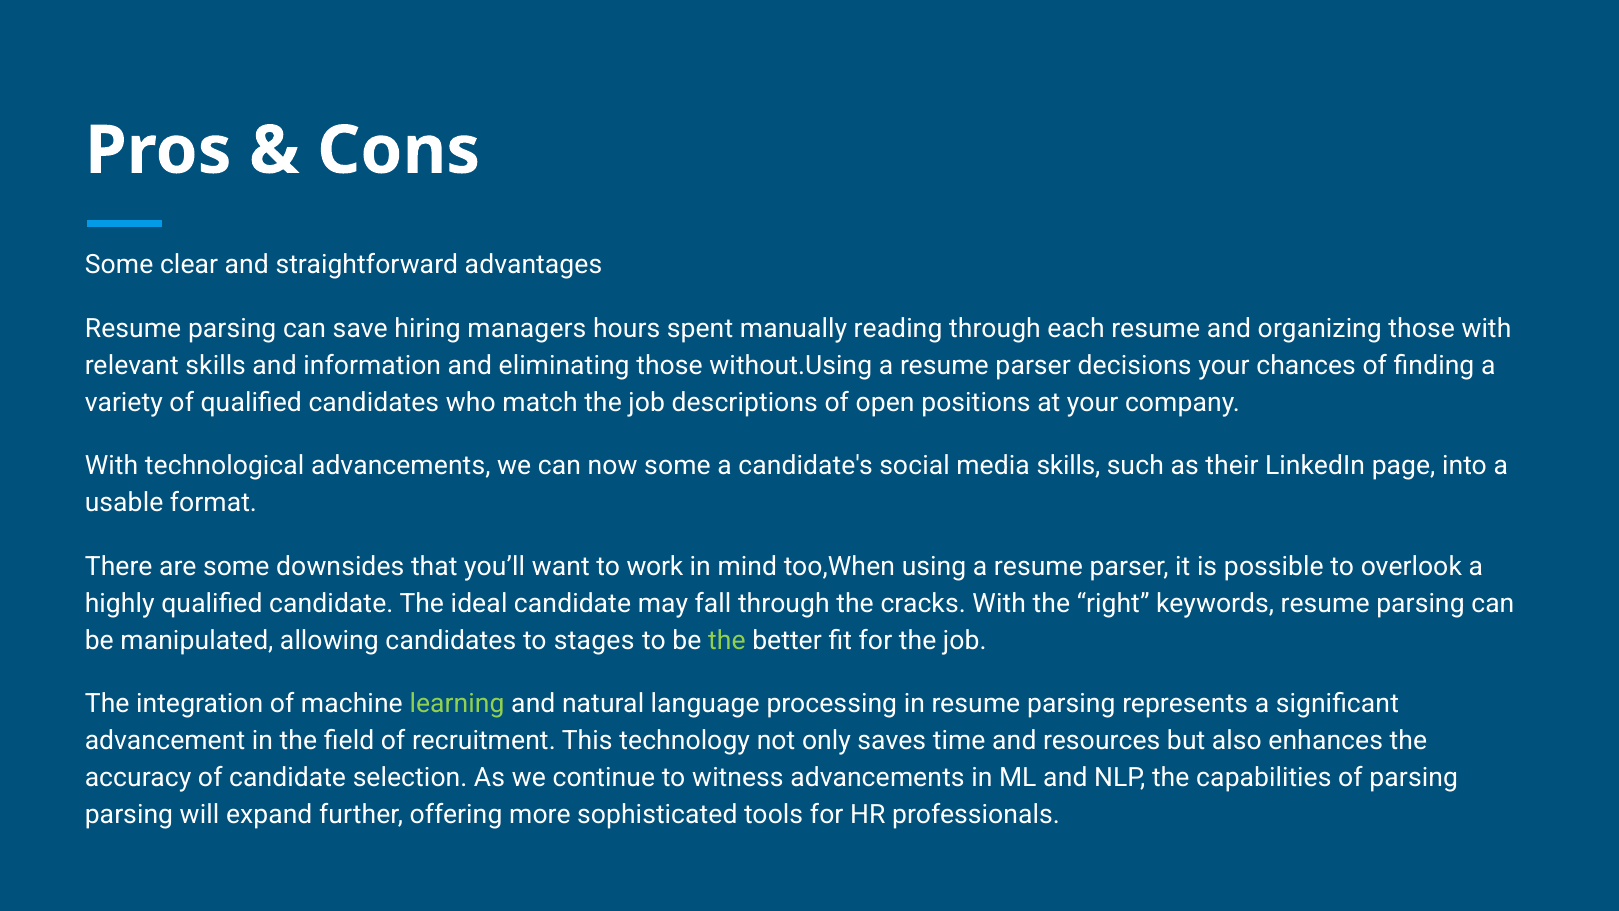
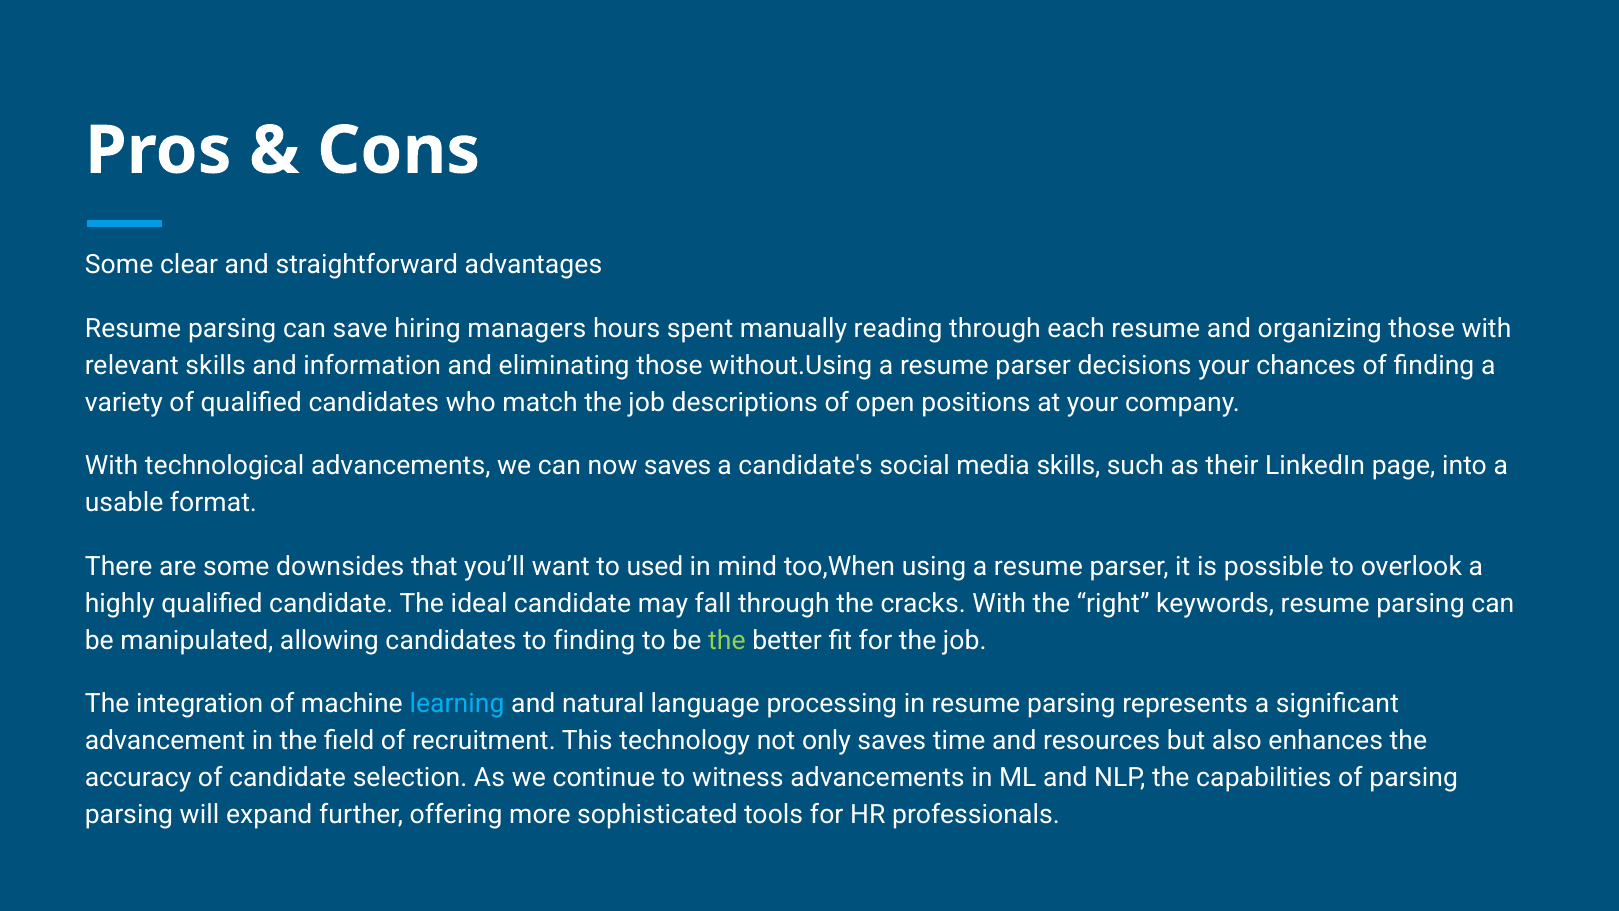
now some: some -> saves (678, 466)
work: work -> used (655, 567)
to stages: stages -> finding (594, 640)
learning colour: light green -> light blue (457, 704)
